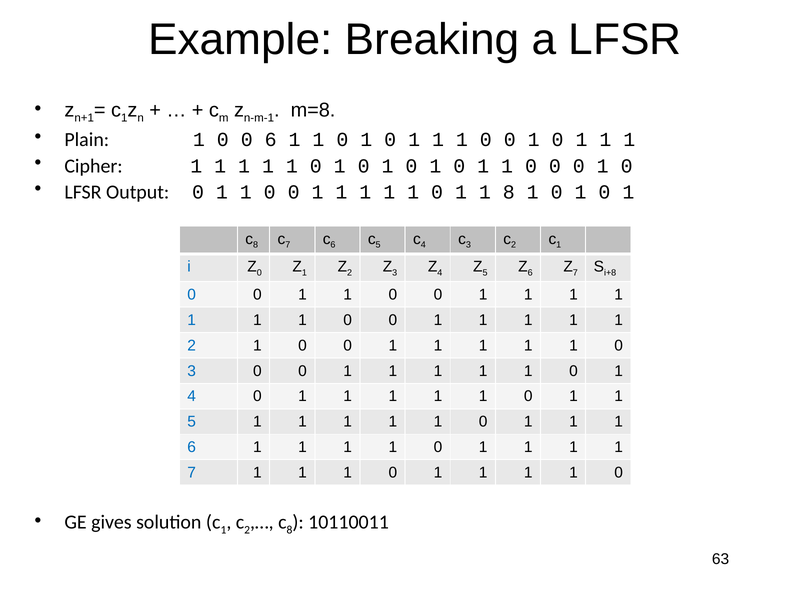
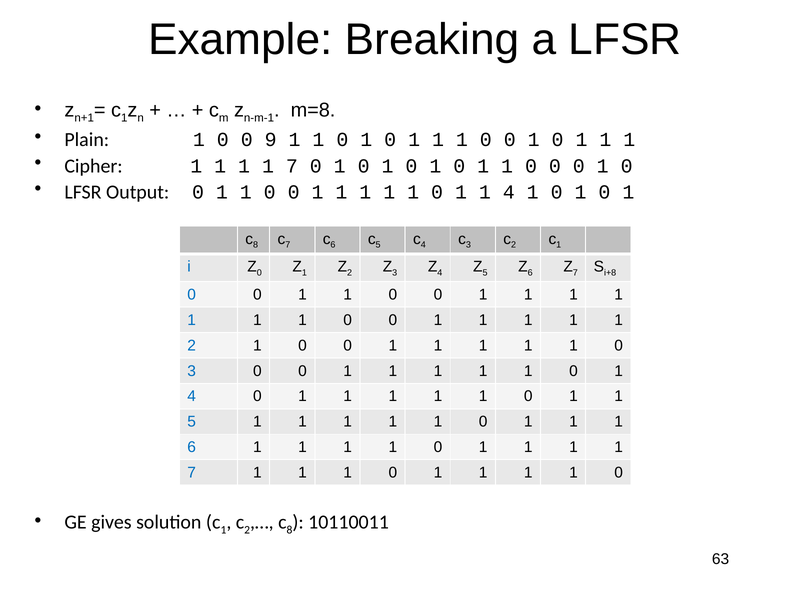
0 6: 6 -> 9 (271, 140)
1: 1 -> 7 (292, 166)
1 1 8: 8 -> 4 (509, 192)
